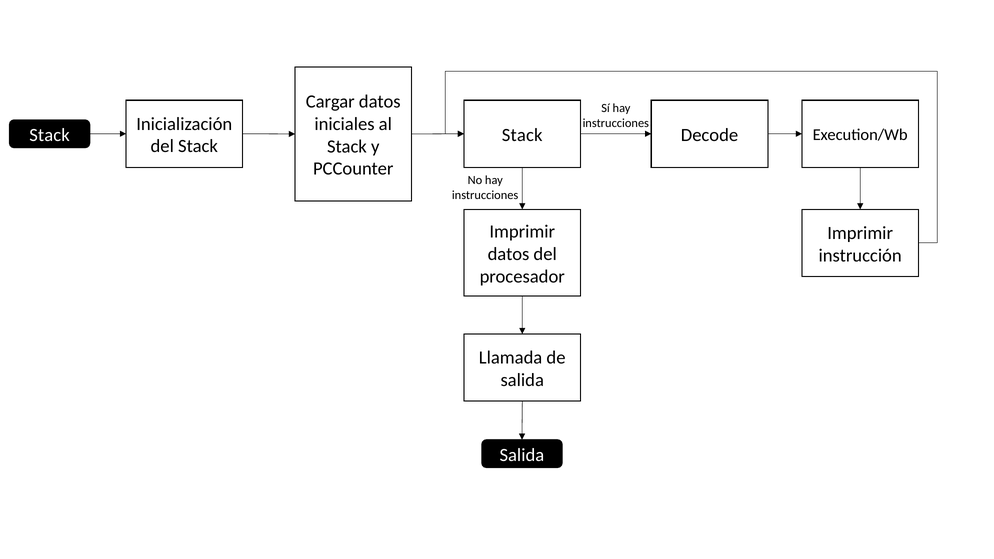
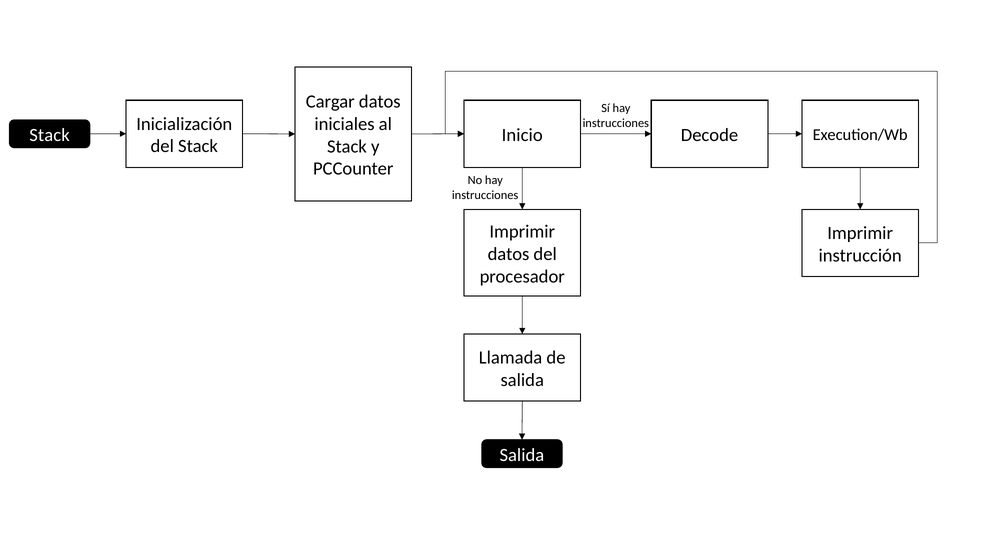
Stack: Stack -> Inicio (522, 135)
